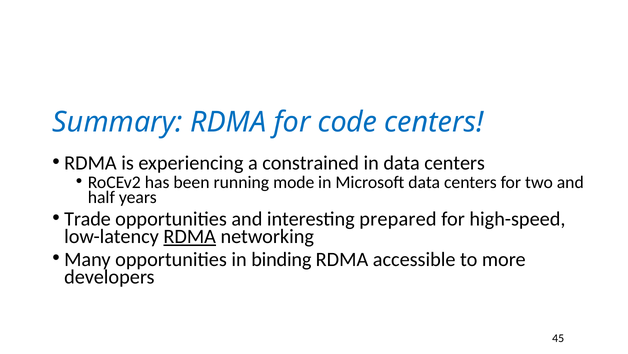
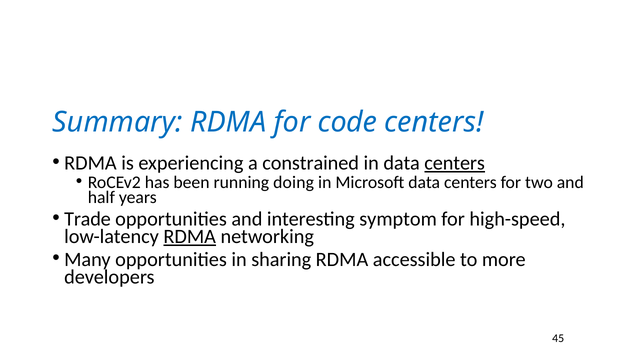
centers underline: none -> present (455, 163)
mode: mode -> doing (294, 182)
prepared: prepared -> symptom (398, 219)
binding: binding -> sharing (281, 259)
